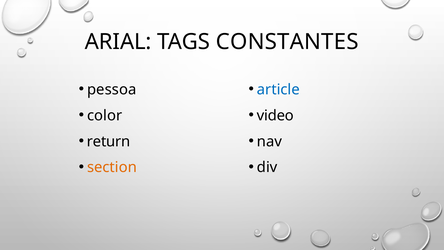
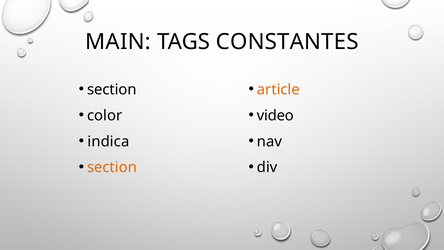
ARIAL: ARIAL -> MAIN (118, 42)
pessoa: pessoa -> section (112, 89)
article colour: blue -> orange (278, 89)
return: return -> indica (108, 141)
